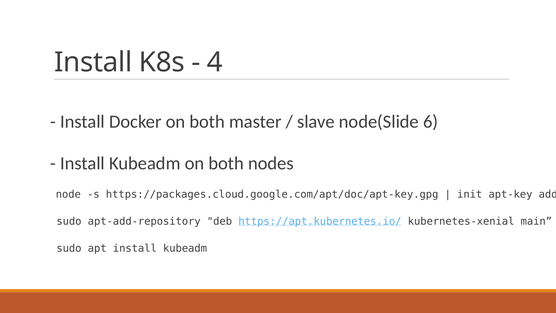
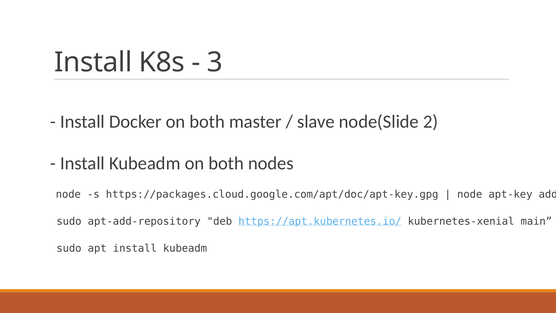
4: 4 -> 3 (215, 62)
6: 6 -> 2 (431, 122)
init: init -> node (470, 194)
